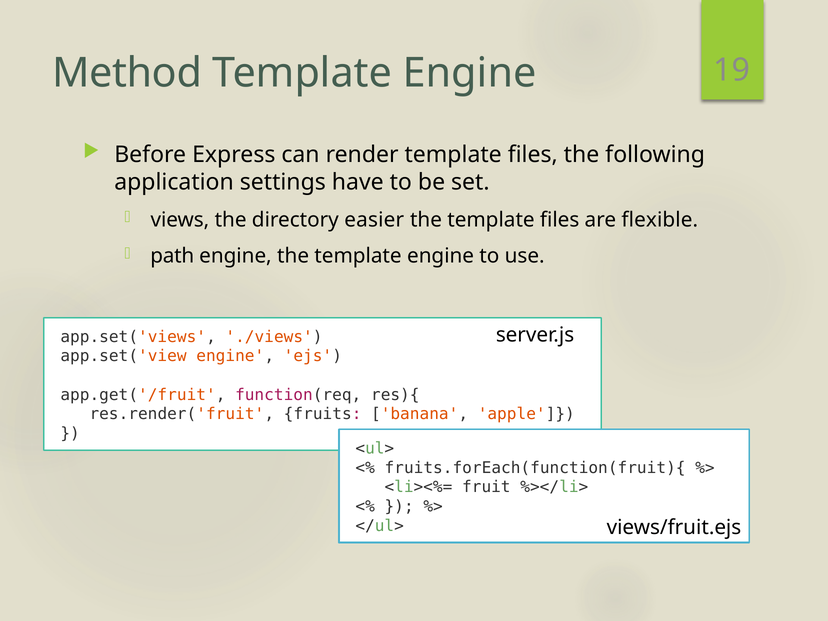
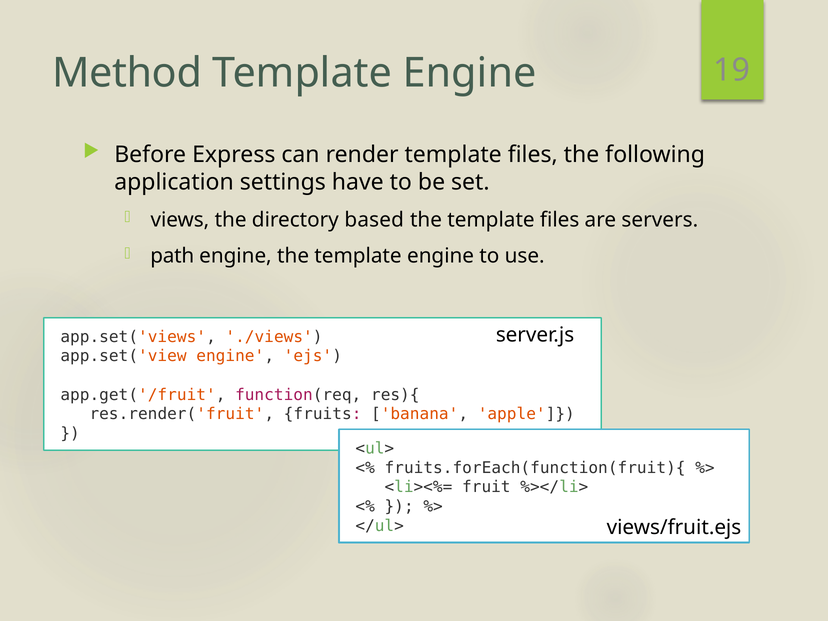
easier: easier -> based (374, 220)
flexible: flexible -> servers (660, 220)
